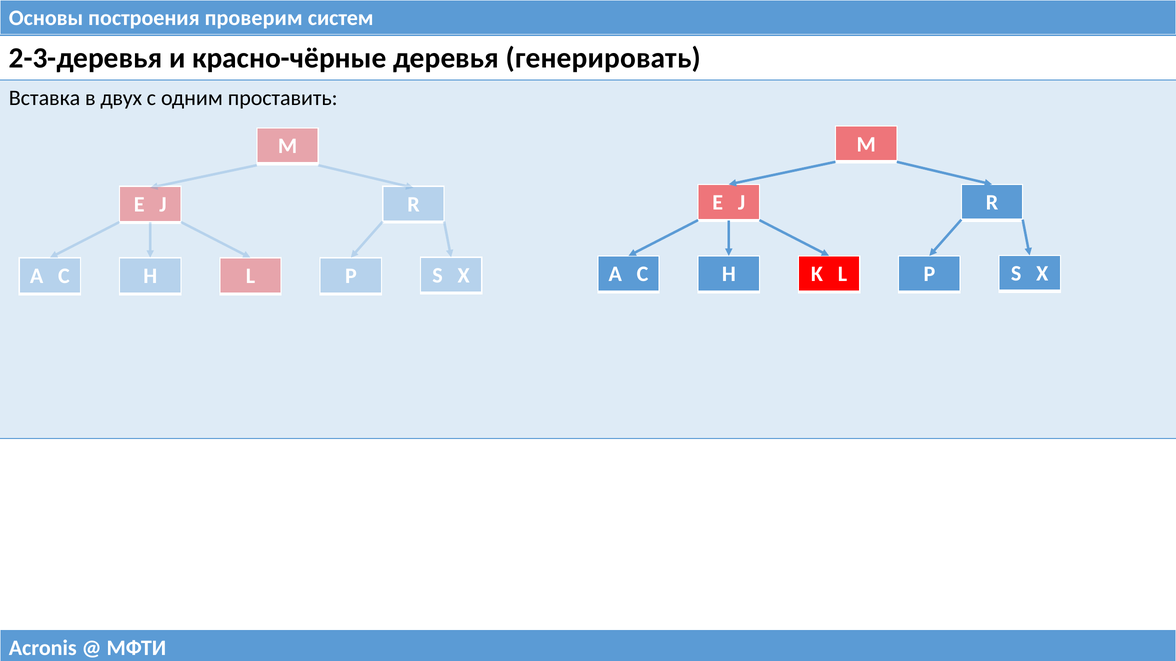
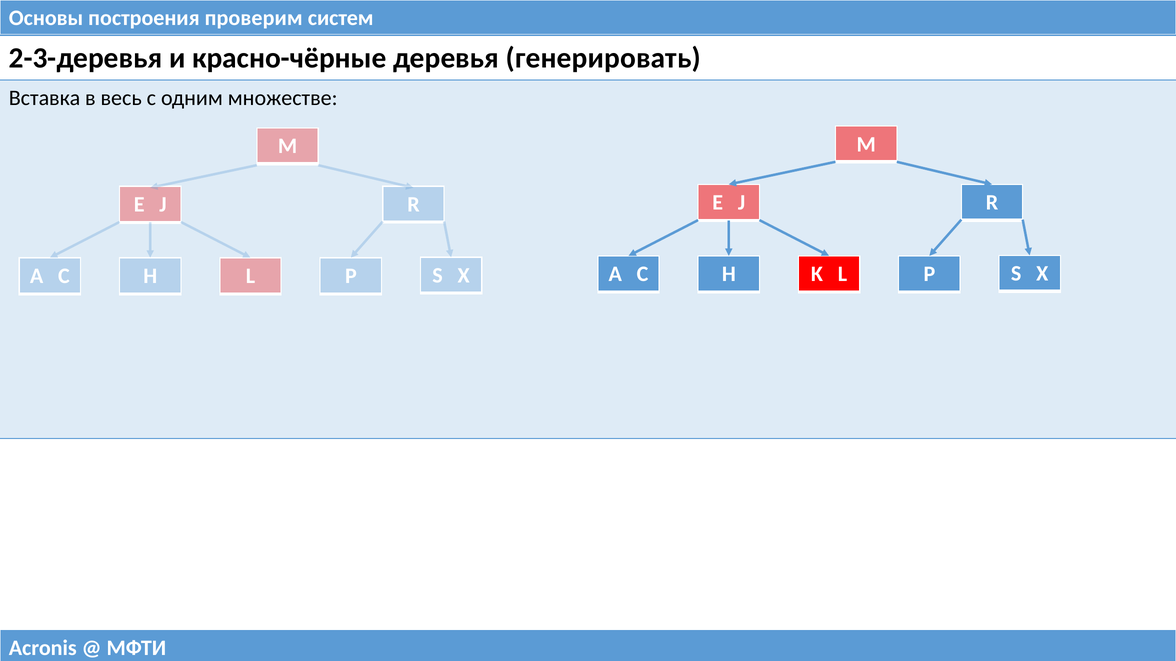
двух: двух -> весь (121, 98)
проставить: проставить -> множестве (283, 98)
